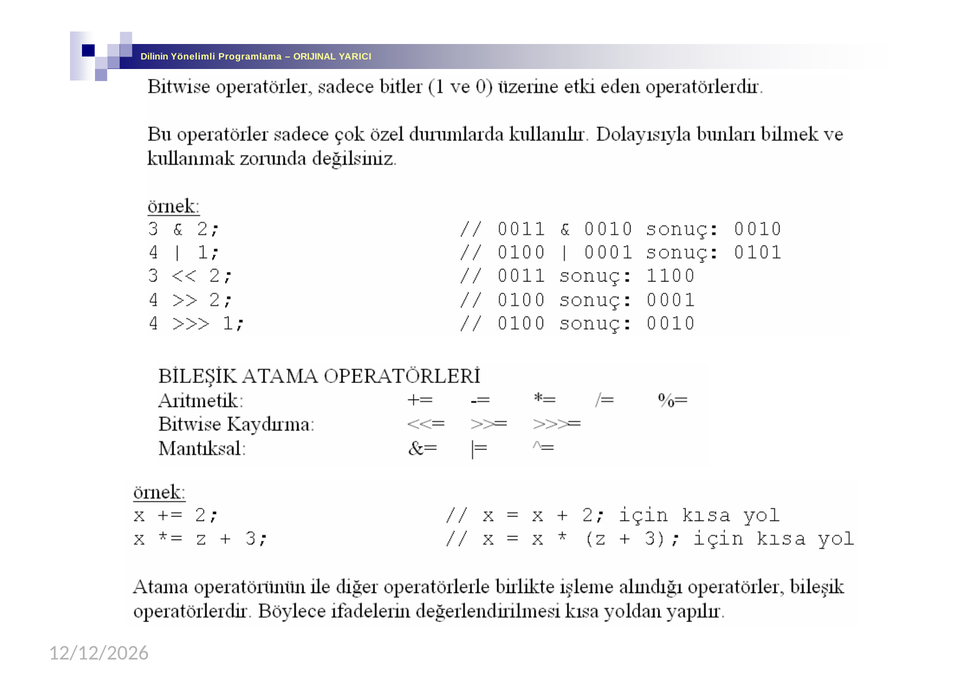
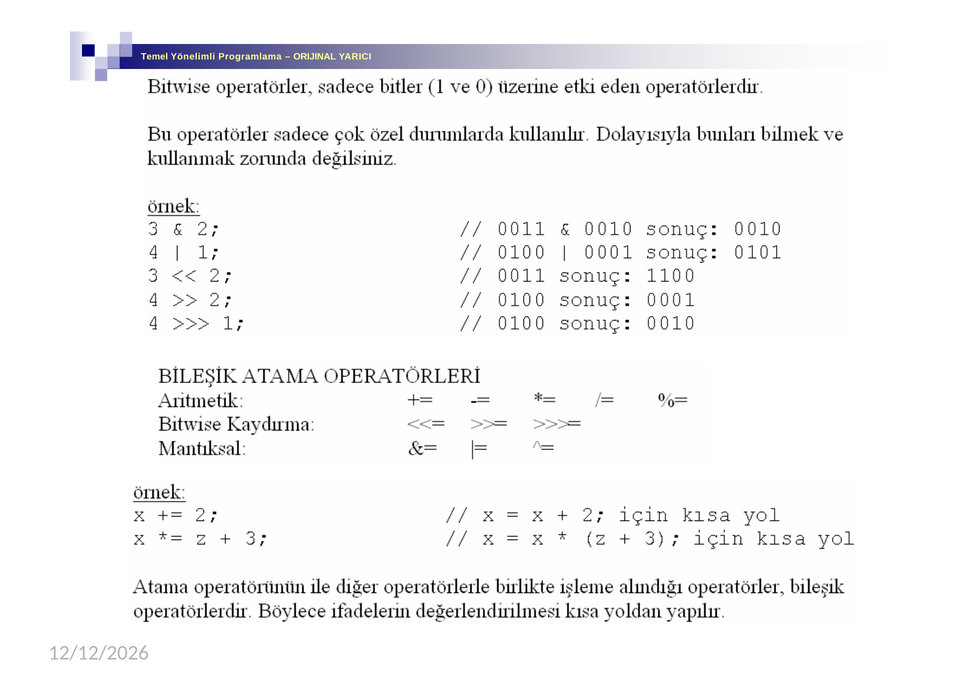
Dilinin: Dilinin -> Temel (154, 57)
